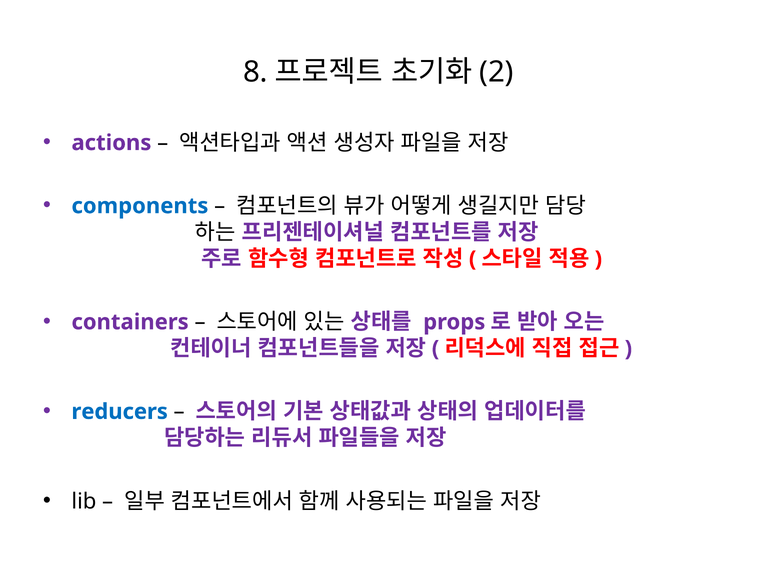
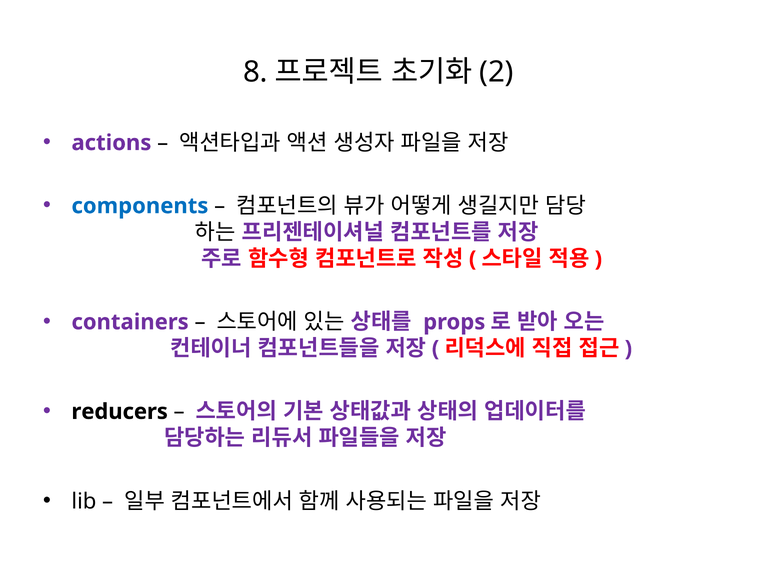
reducers colour: blue -> black (120, 411)
